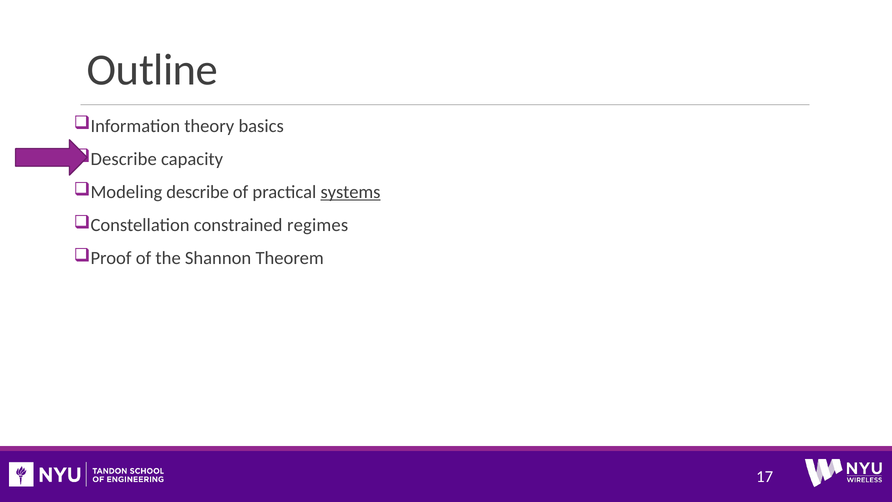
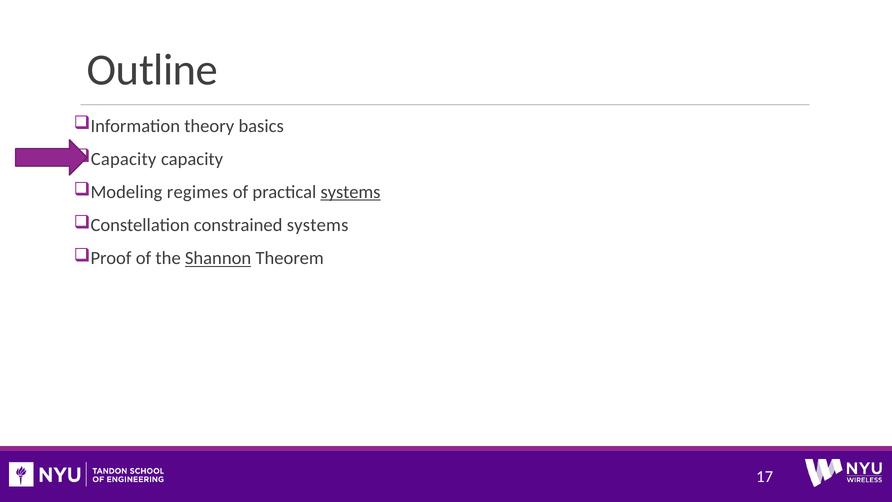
Describe: Describe -> Capacity (124, 159)
Modeling describe: describe -> regimes (197, 192)
constrained regimes: regimes -> systems (318, 225)
Shannon underline: none -> present (218, 258)
